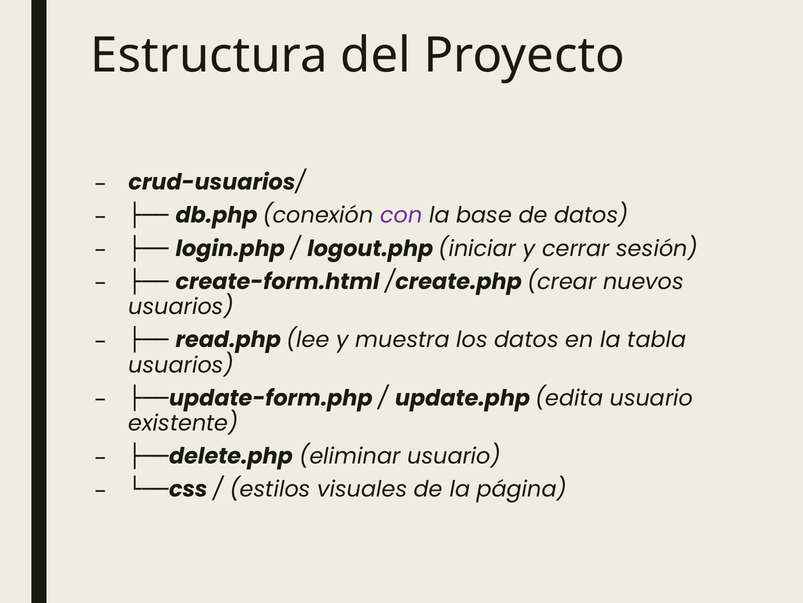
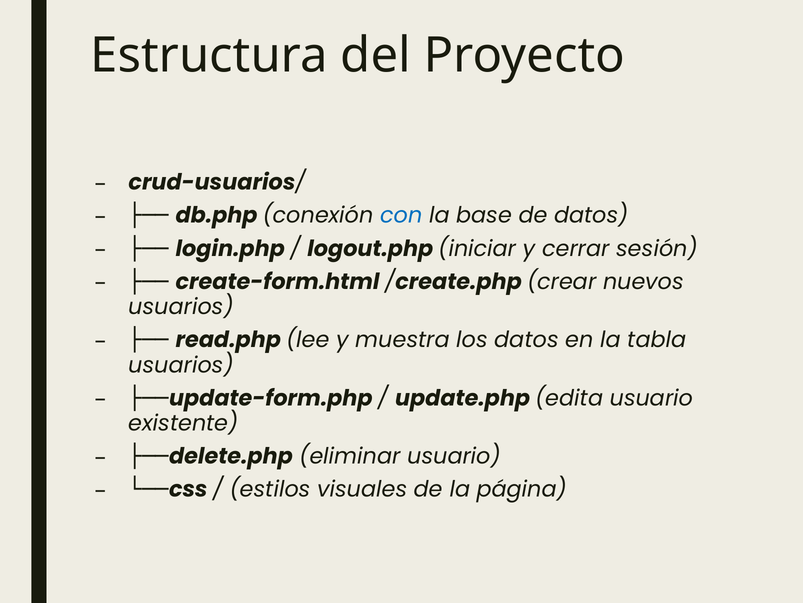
con colour: purple -> blue (401, 215)
